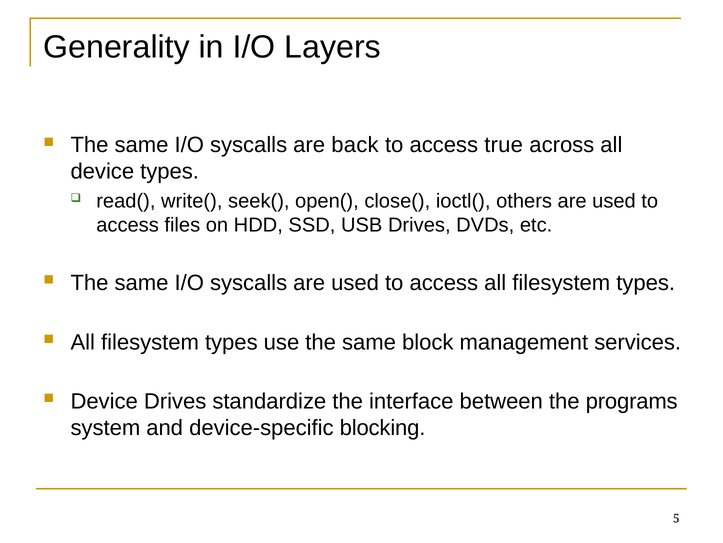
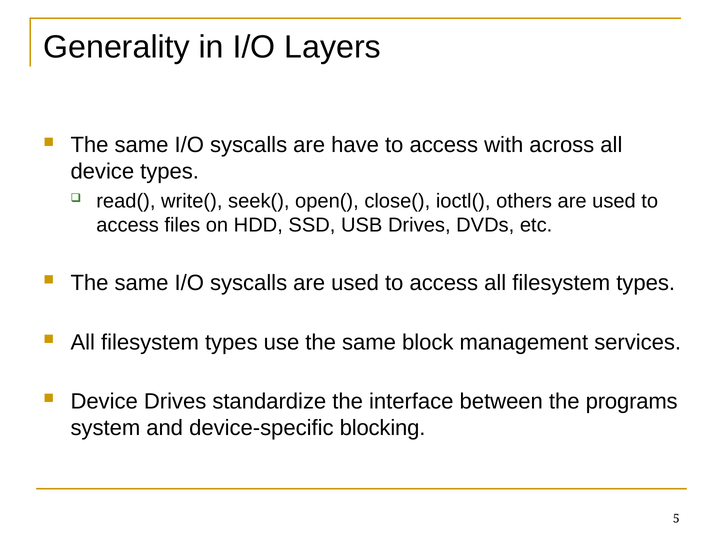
back: back -> have (355, 145)
true: true -> with (504, 145)
